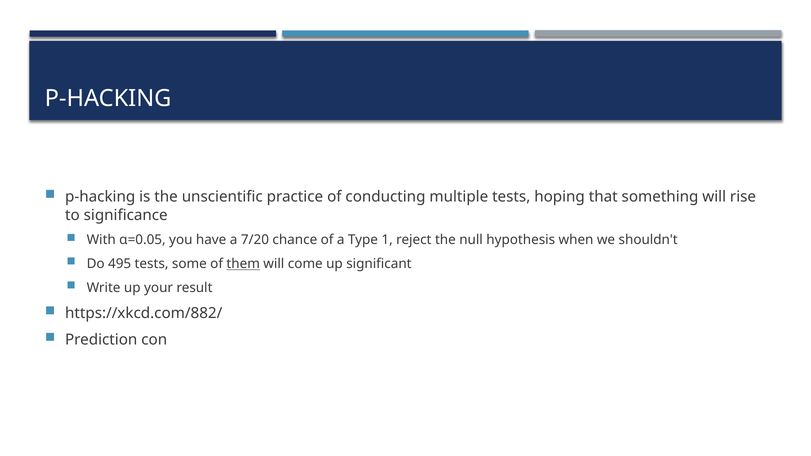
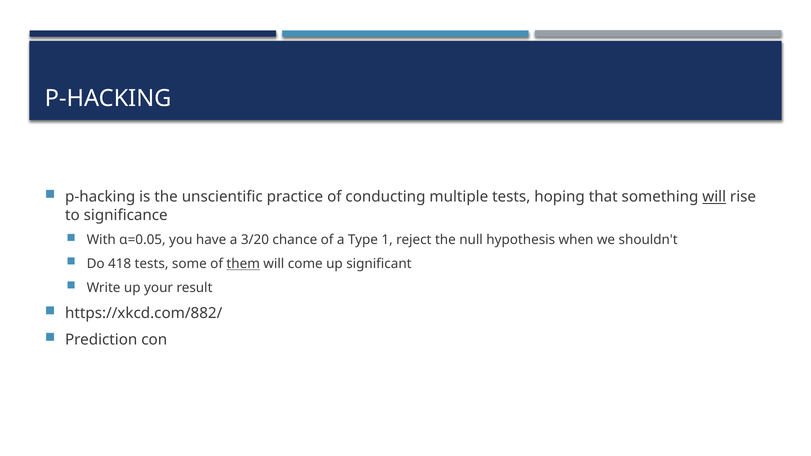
will underline: none -> present (714, 197)
7/20: 7/20 -> 3/20 (255, 240)
495: 495 -> 418 (120, 264)
